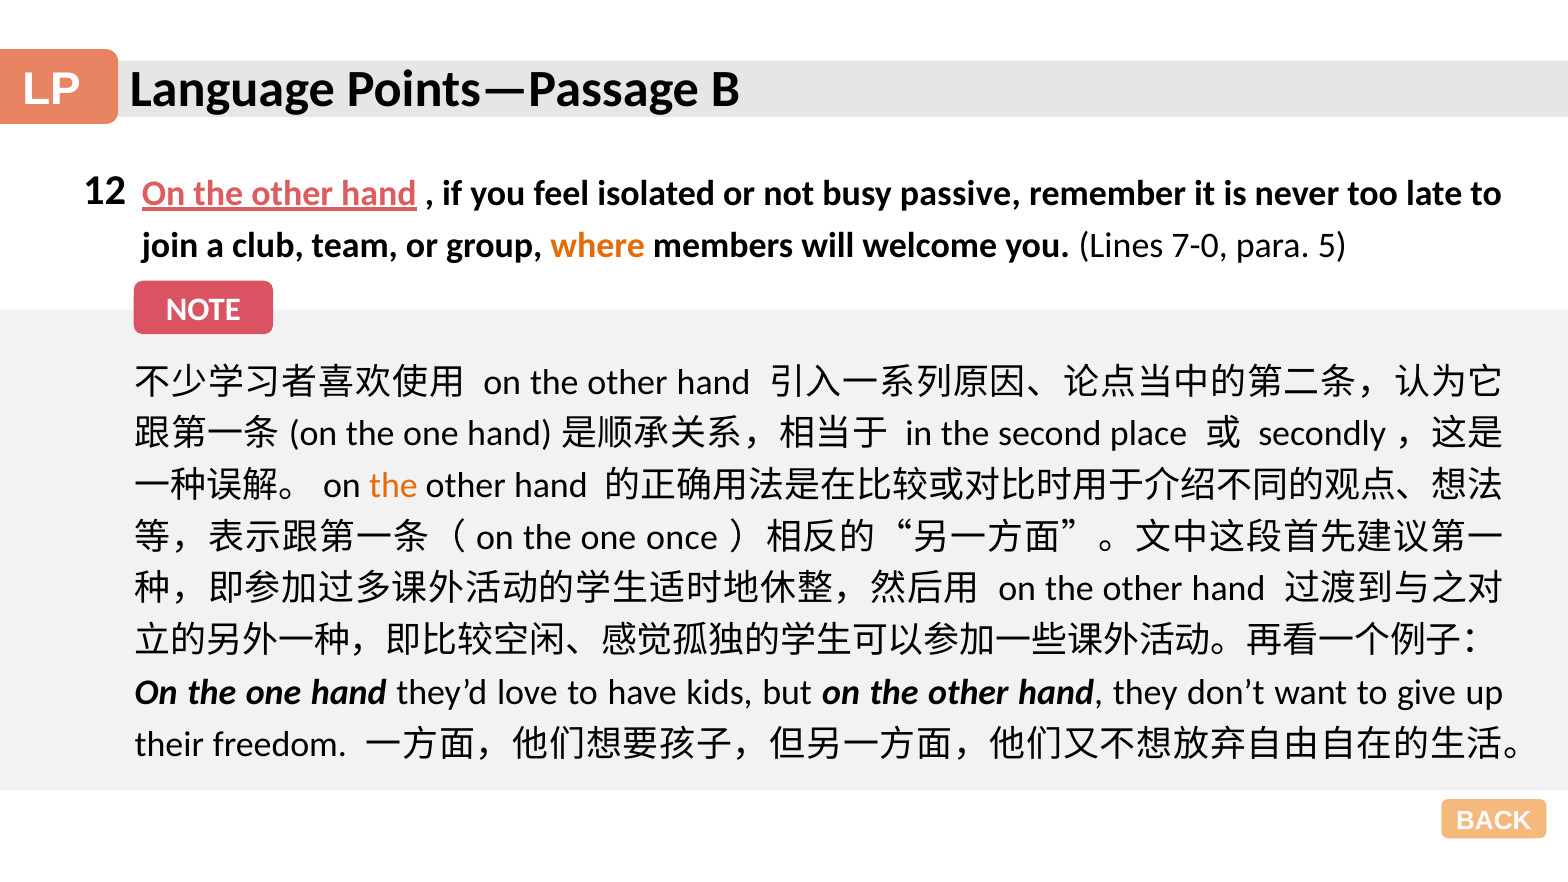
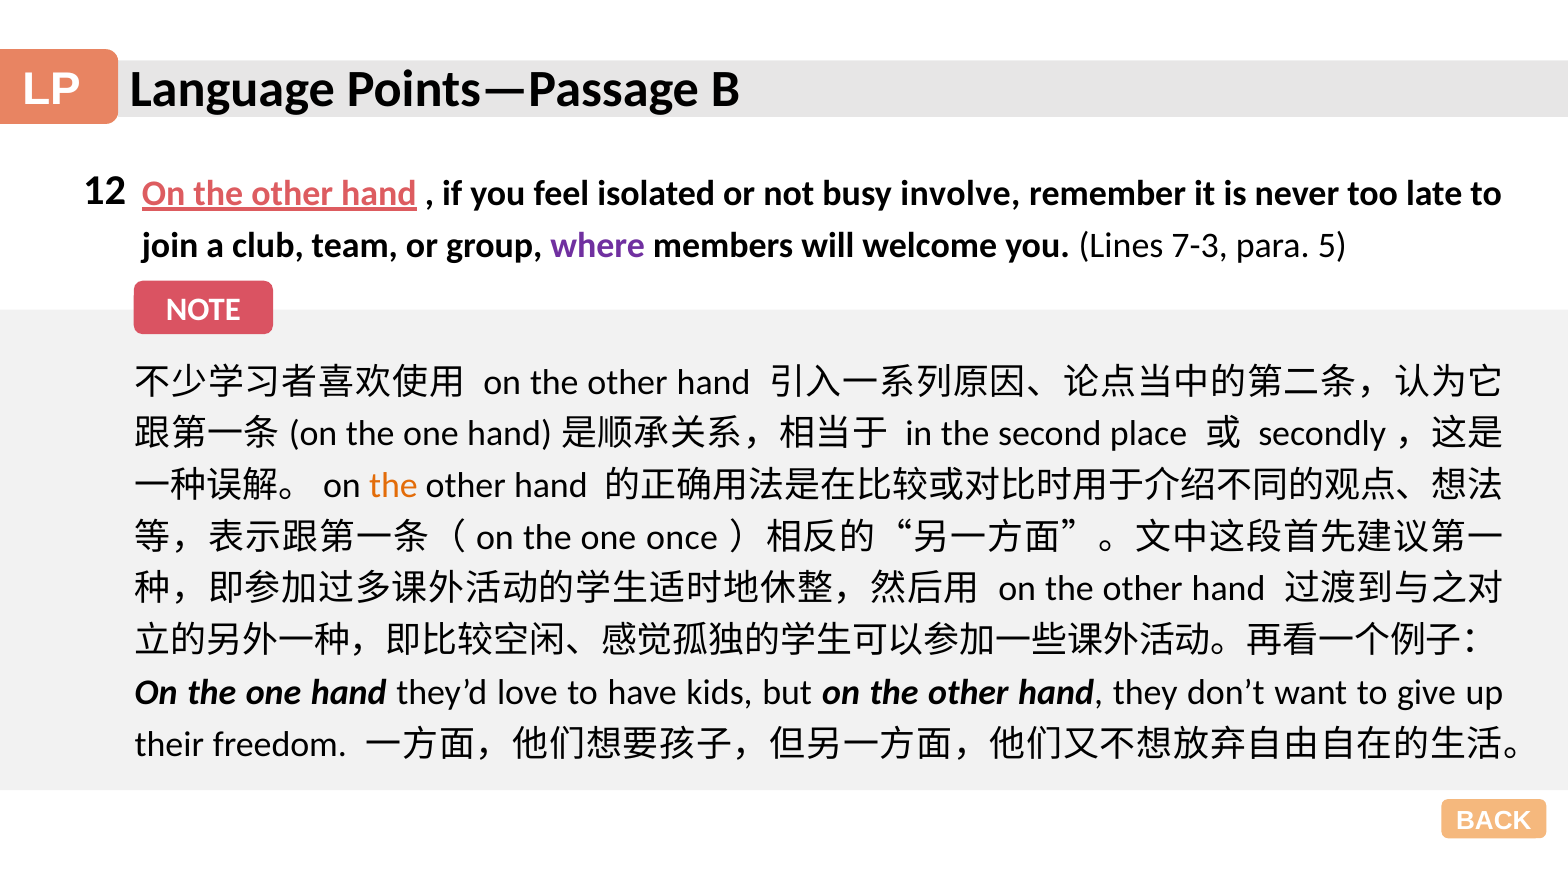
passive: passive -> involve (960, 193)
where colour: orange -> purple (598, 245)
7-0: 7-0 -> 7-3 (1200, 245)
